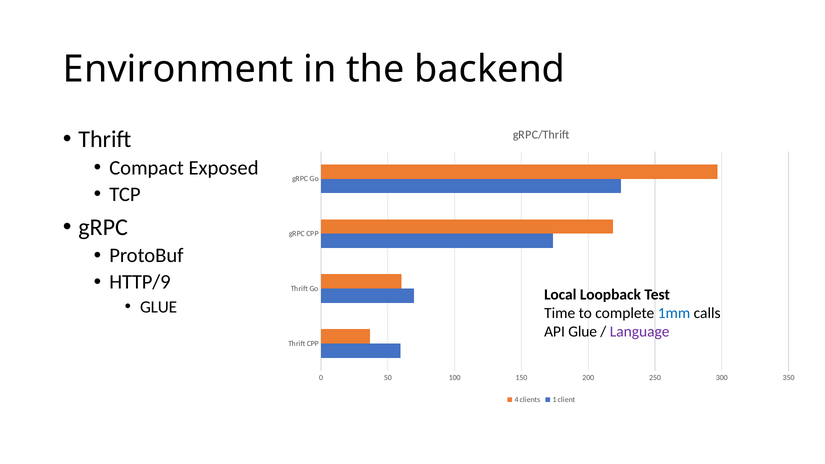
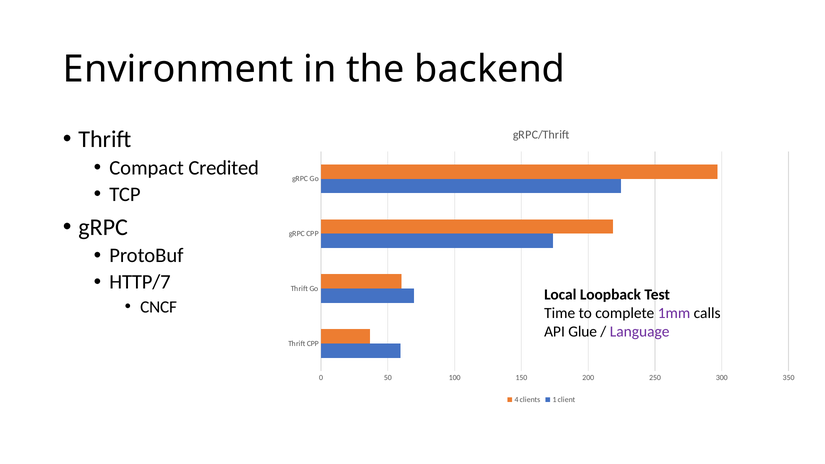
Exposed: Exposed -> Credited (224, 168)
HTTP/9: HTTP/9 -> HTTP/7 (140, 282)
GLUE: GLUE -> CNCF (159, 307)
1mm colour: blue -> purple (674, 313)
